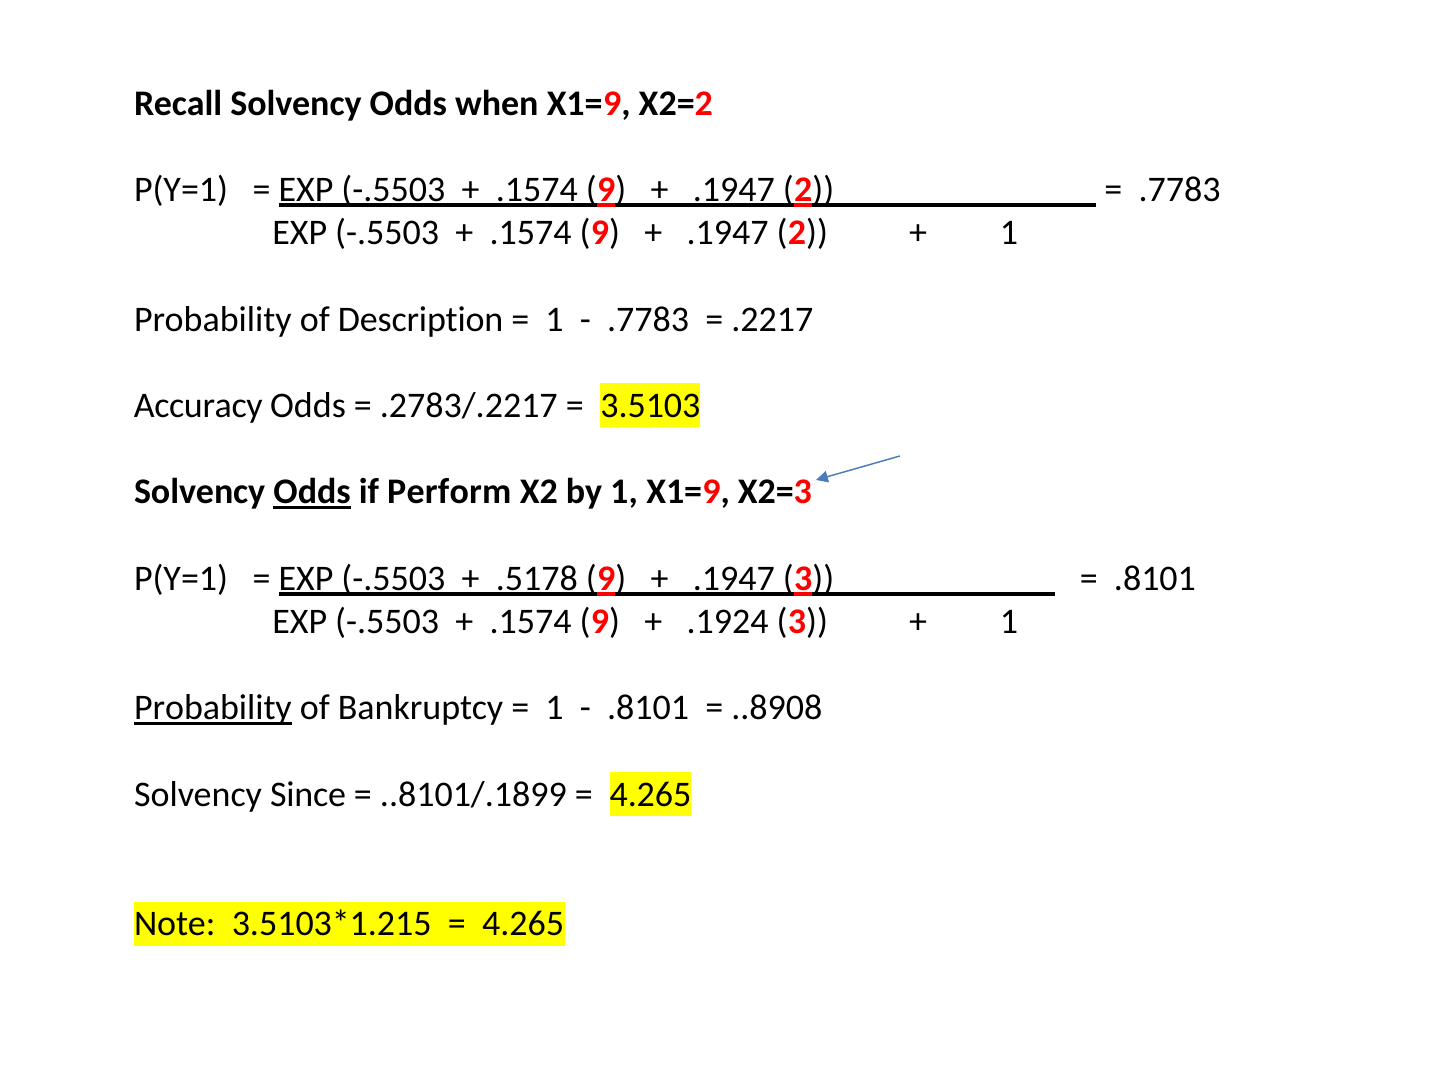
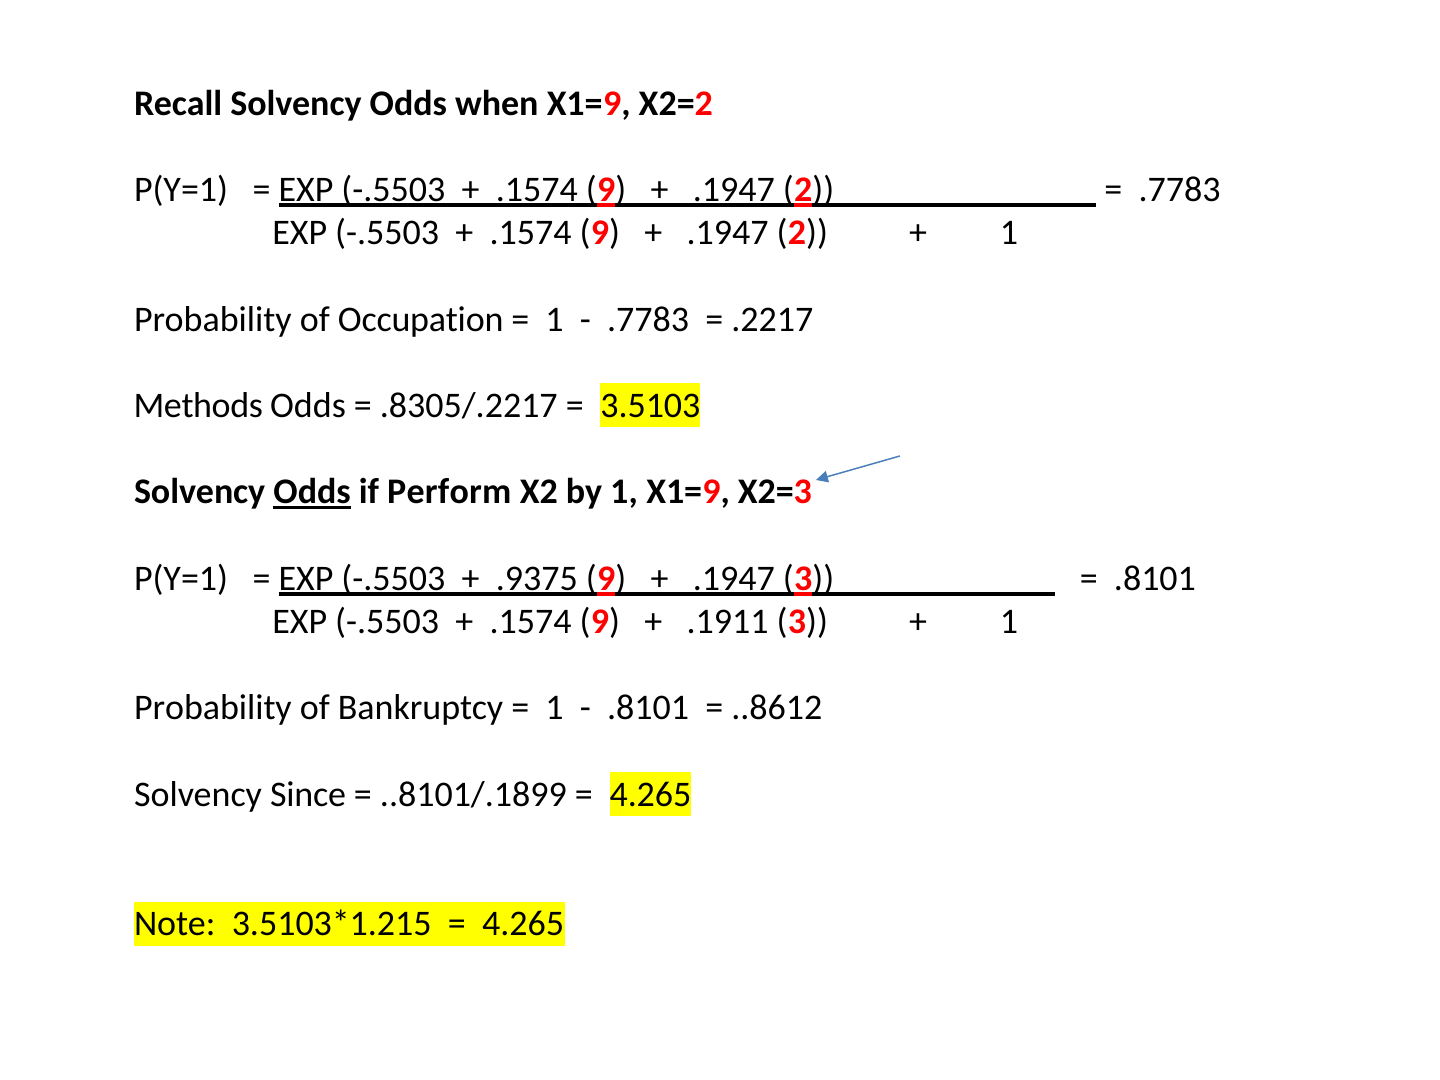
Description: Description -> Occupation (421, 319)
Accuracy: Accuracy -> Methods (198, 406)
.2783/.2217: .2783/.2217 -> .8305/.2217 (469, 406)
.5178: .5178 -> .9375 (537, 578)
.1924: .1924 -> .1911 (728, 622)
Probability underline: present -> none (213, 708)
..8908: ..8908 -> ..8612 (777, 708)
